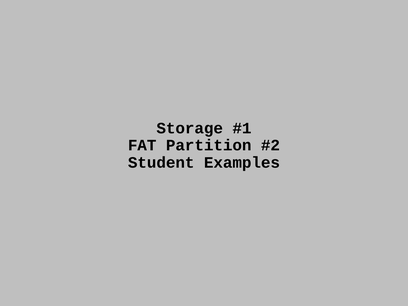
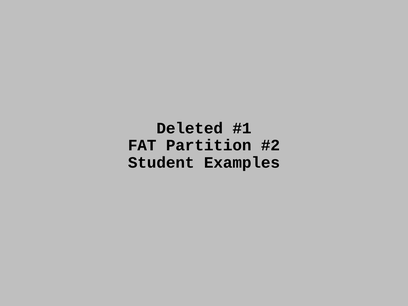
Storage: Storage -> Deleted (190, 128)
